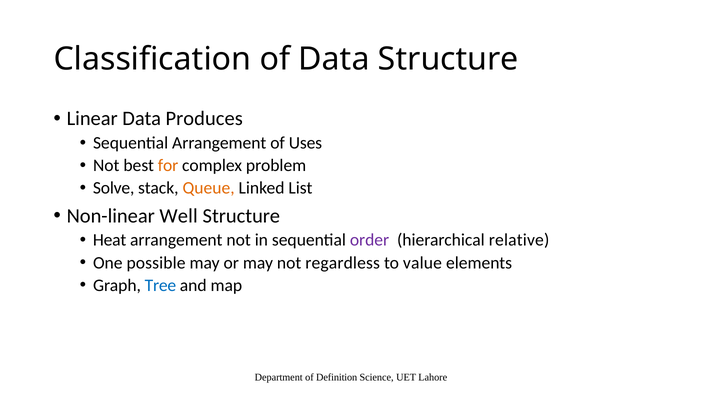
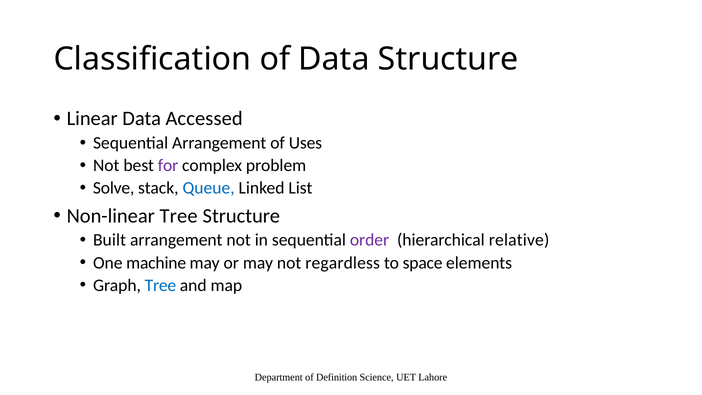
Produces: Produces -> Accessed (204, 119)
for colour: orange -> purple (168, 165)
Queue colour: orange -> blue (209, 188)
Non-linear Well: Well -> Tree (179, 216)
Heat: Heat -> Built (110, 240)
possible: possible -> machine (156, 263)
value: value -> space (423, 263)
